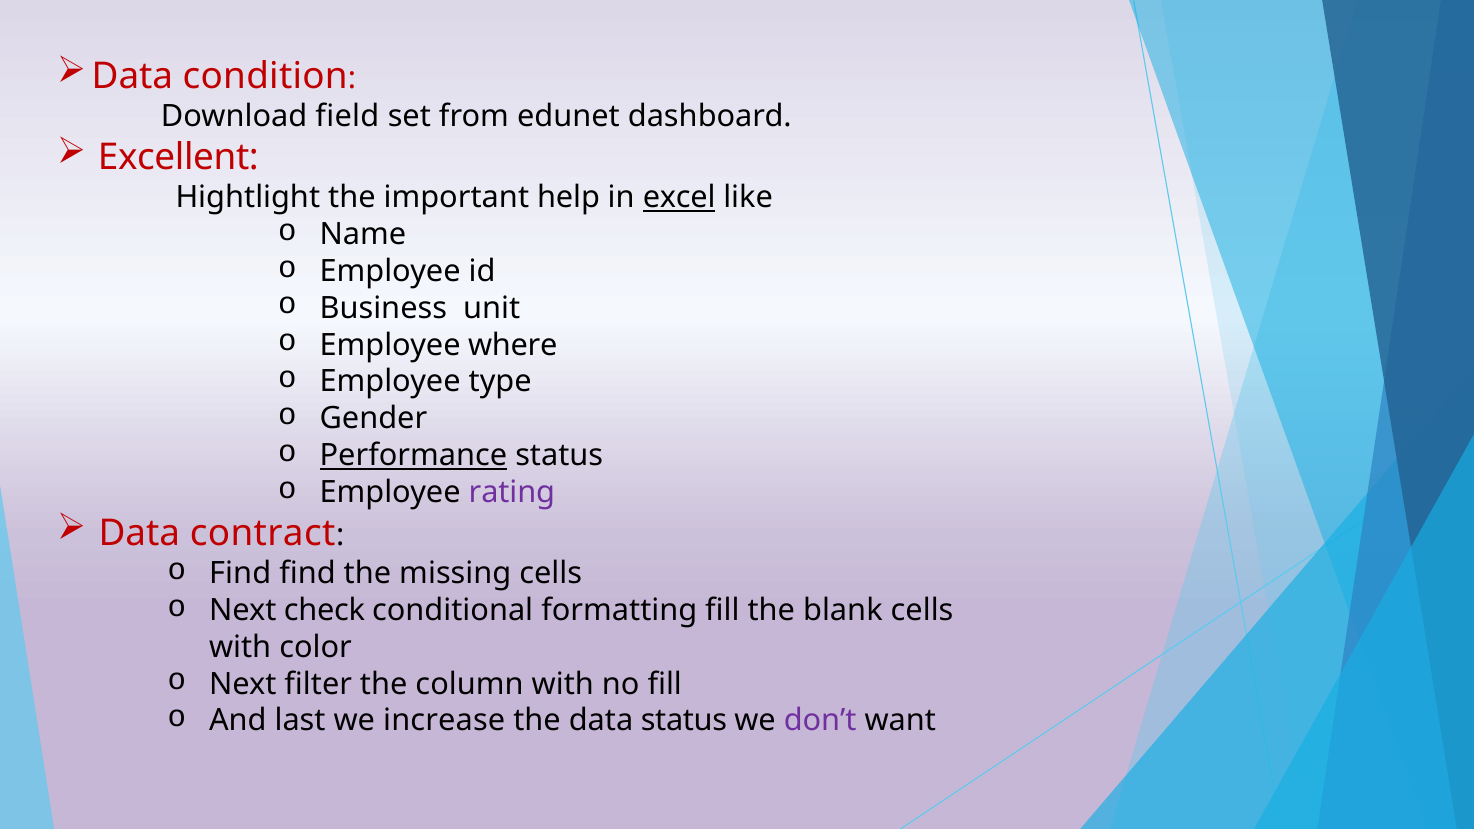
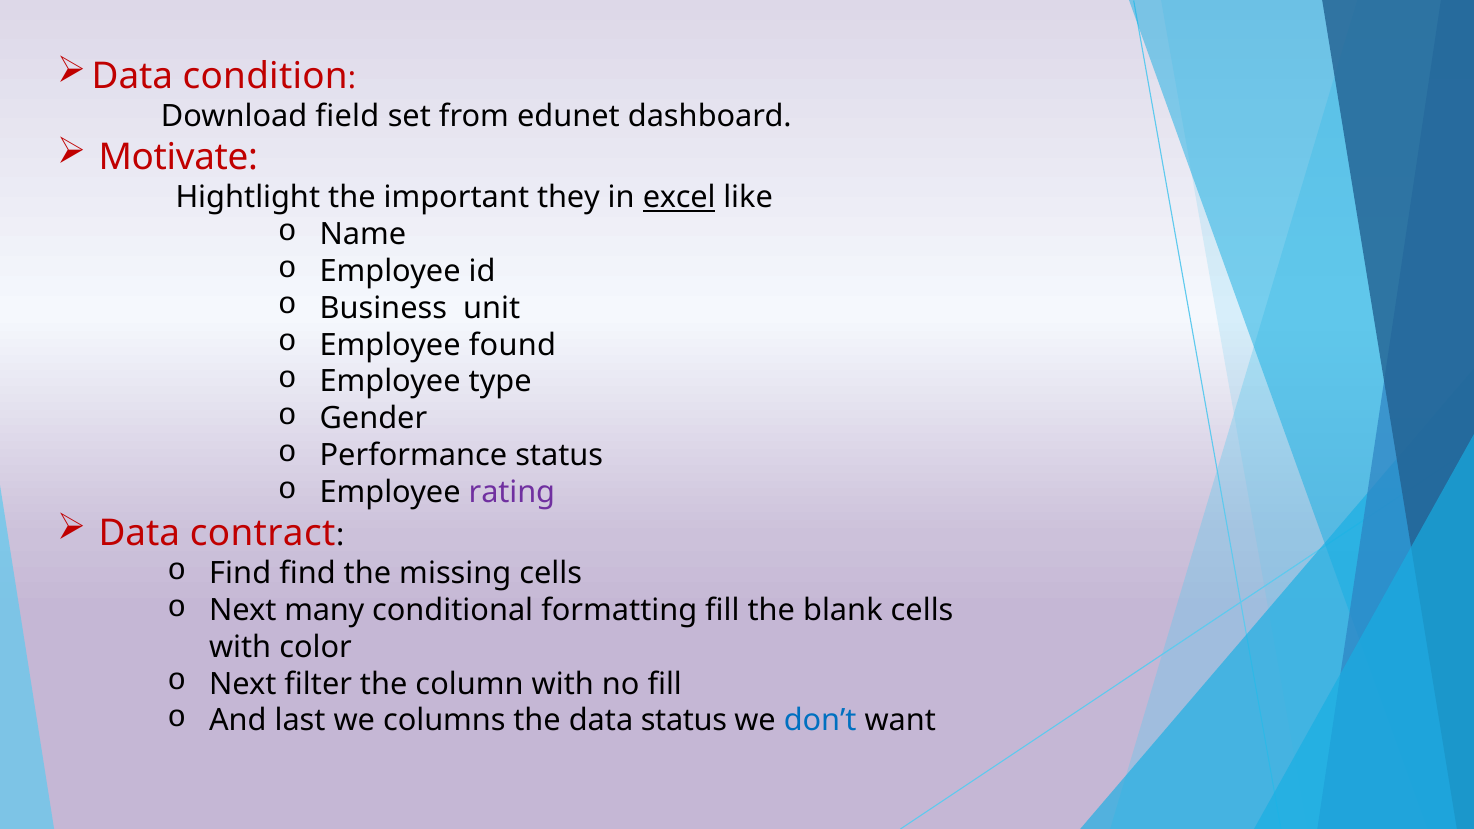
Excellent: Excellent -> Motivate (178, 157)
help: help -> they (568, 197)
where: where -> found (512, 345)
Performance underline: present -> none (413, 456)
check: check -> many (324, 610)
increase: increase -> columns (444, 721)
don’t colour: purple -> blue (820, 721)
